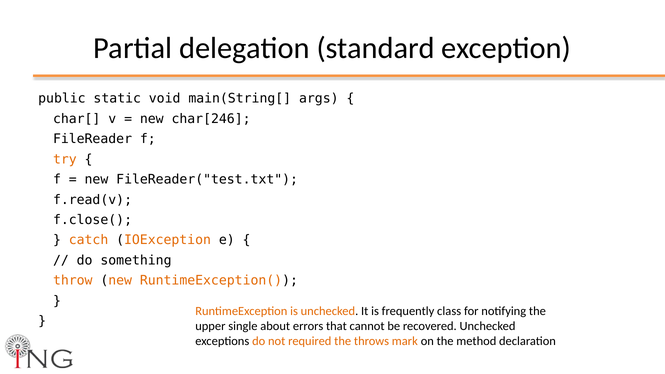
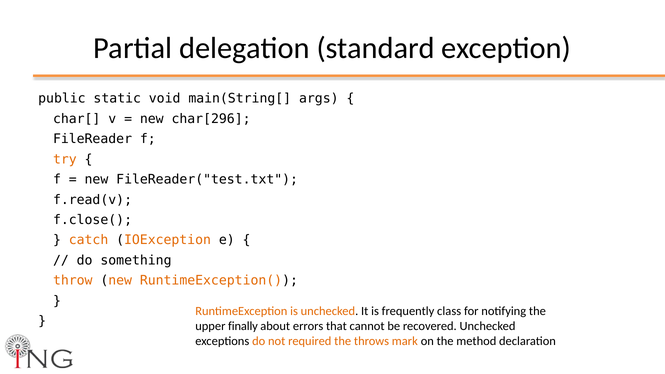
char[246: char[246 -> char[296 (211, 119)
single: single -> finally (243, 326)
